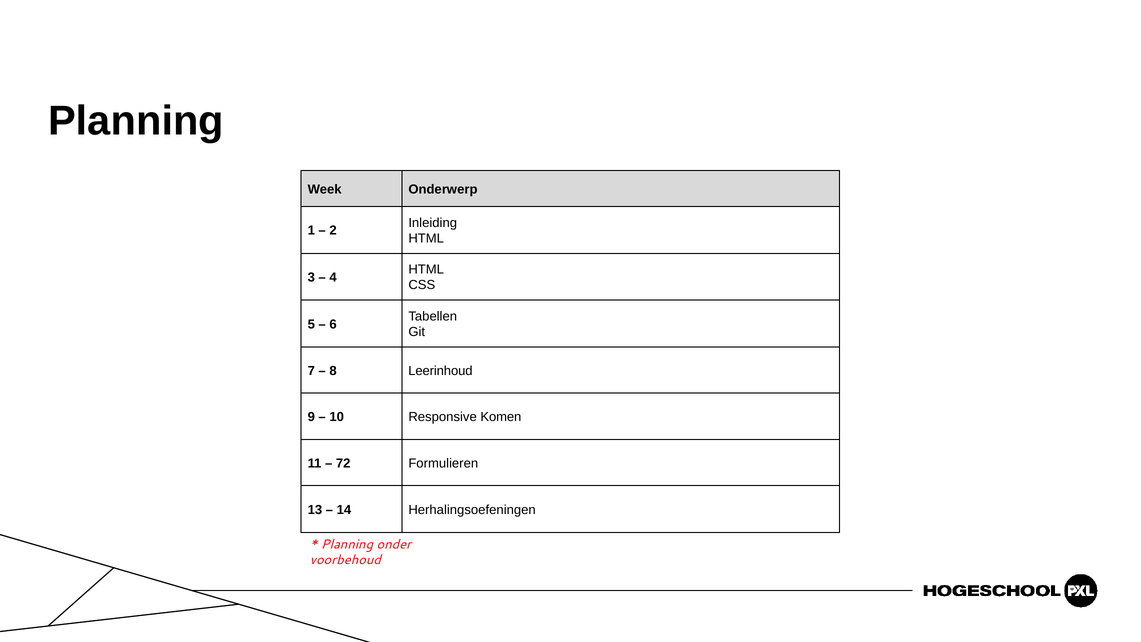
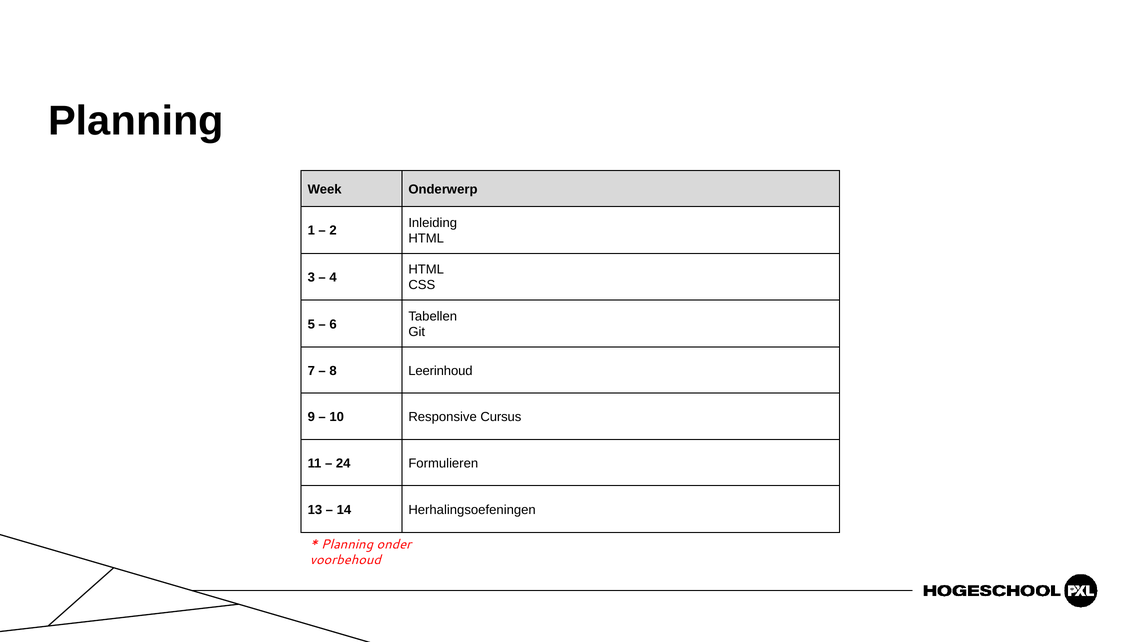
Komen: Komen -> Cursus (501, 417)
72: 72 -> 24 (343, 463)
